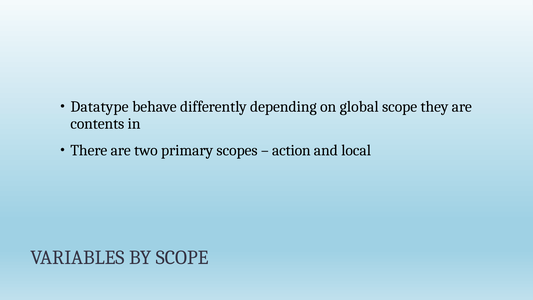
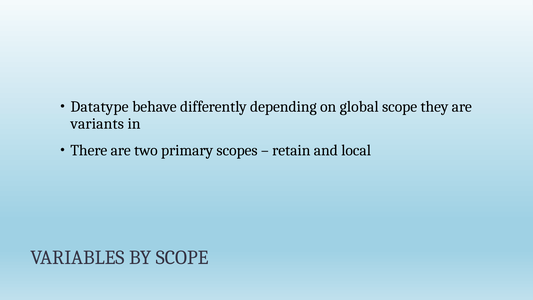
contents: contents -> variants (97, 124)
action: action -> retain (291, 150)
